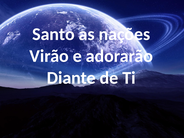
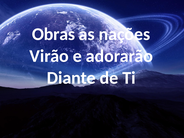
Santo: Santo -> Obras (53, 34)
